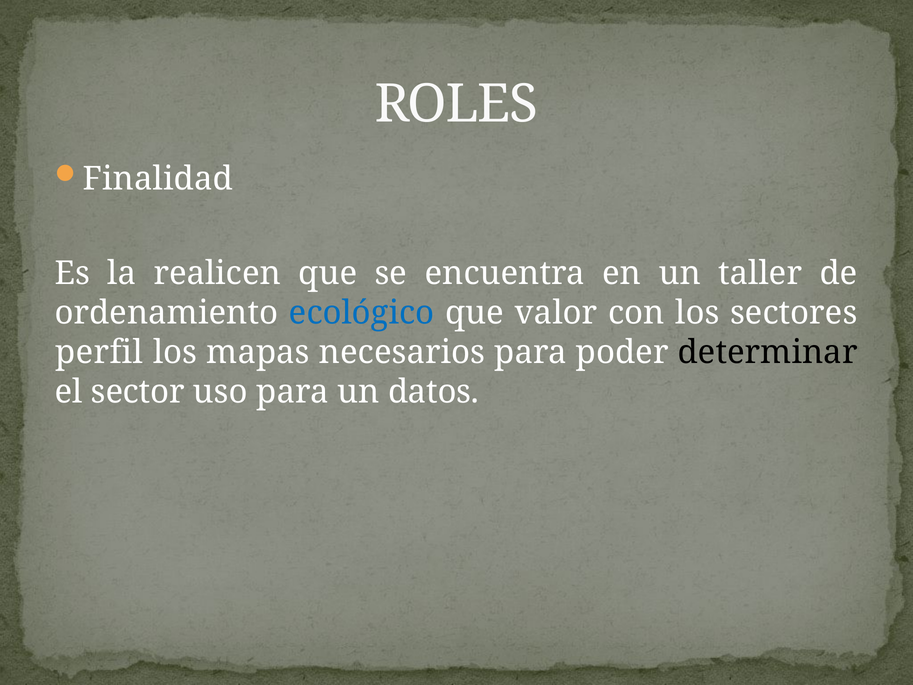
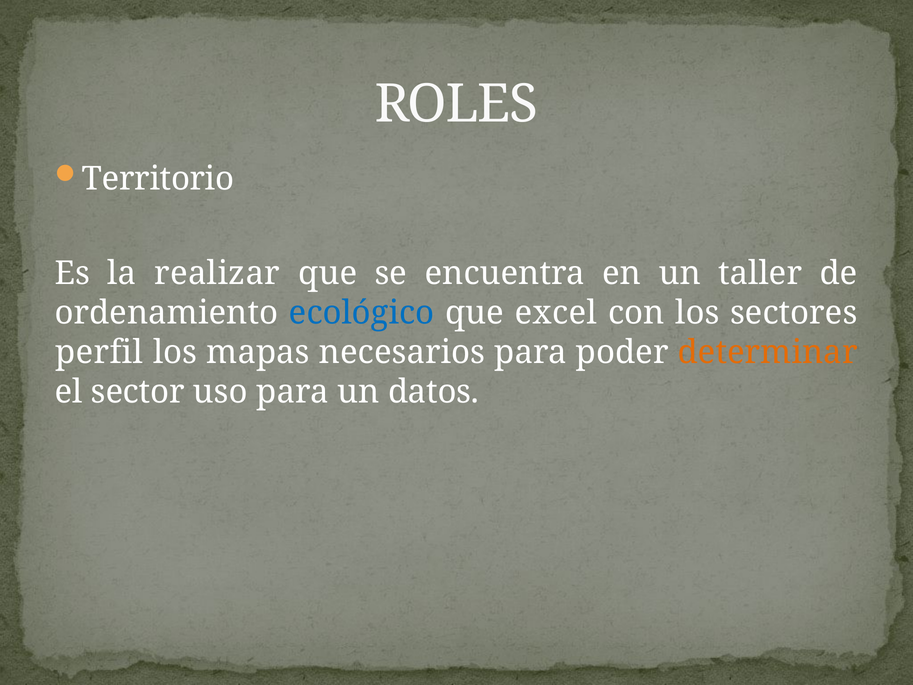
Finalidad: Finalidad -> Territorio (158, 179)
realicen: realicen -> realizar (217, 273)
valor: valor -> excel (556, 313)
determinar colour: black -> orange (768, 352)
